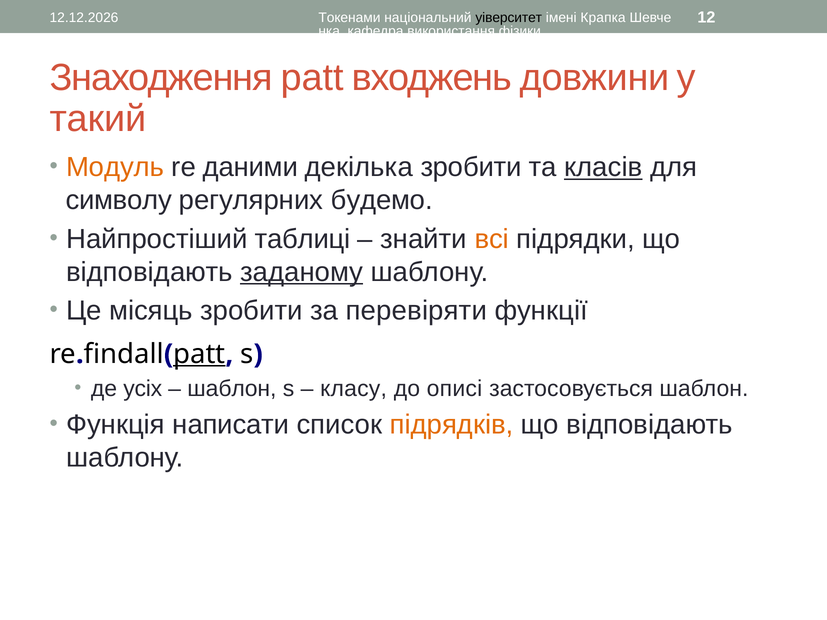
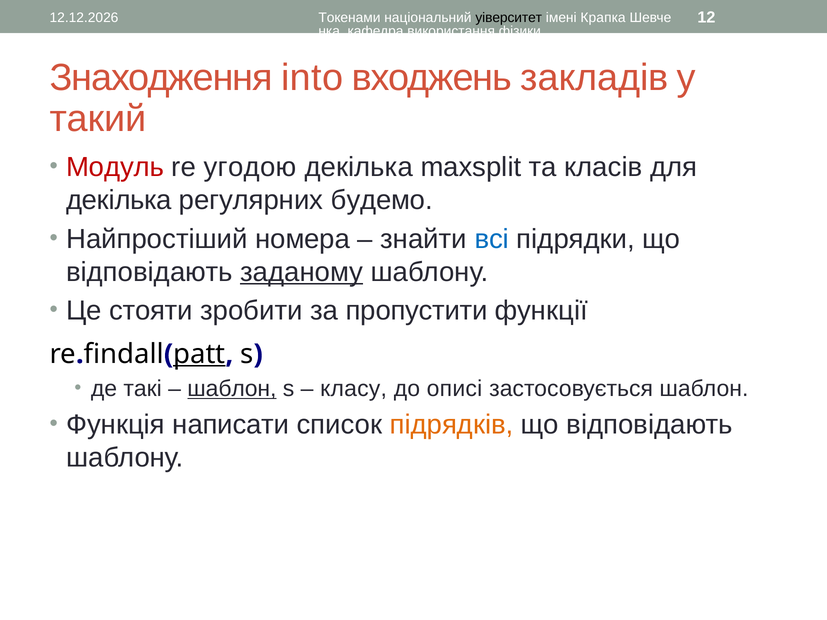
Знаходження patt: patt -> into (312, 78)
довжини: довжини -> закладів (594, 78)
Модуль colour: orange -> red (115, 167)
даними: даними -> угодою (250, 167)
декілька зробити: зробити -> maxsplit (471, 167)
класів underline: present -> none (603, 167)
символу: символу -> декілька (119, 200)
таблиці: таблиці -> номера (303, 239)
всі colour: orange -> blue (492, 239)
місяць: місяць -> стояти (151, 311)
перевіряти: перевіряти -> пропустити (417, 311)
усіх: усіх -> такі (143, 389)
шаблон underline: none -> present (232, 389)
